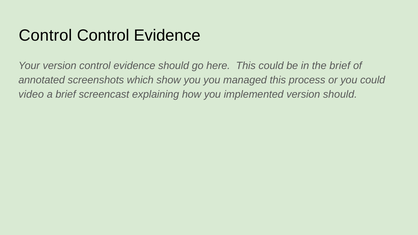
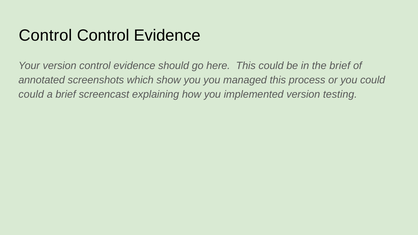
video: video -> could (31, 95)
version should: should -> testing (340, 95)
